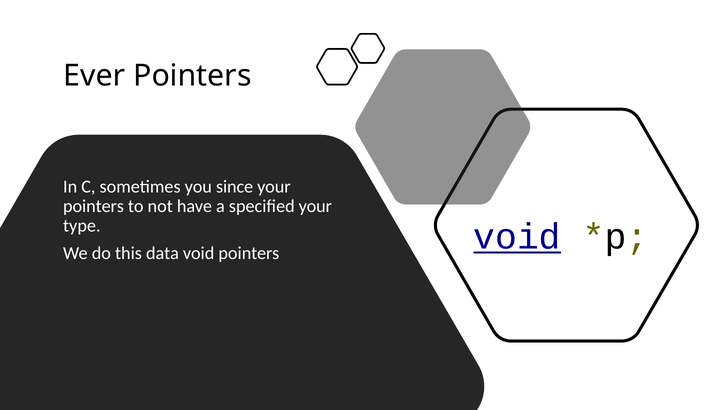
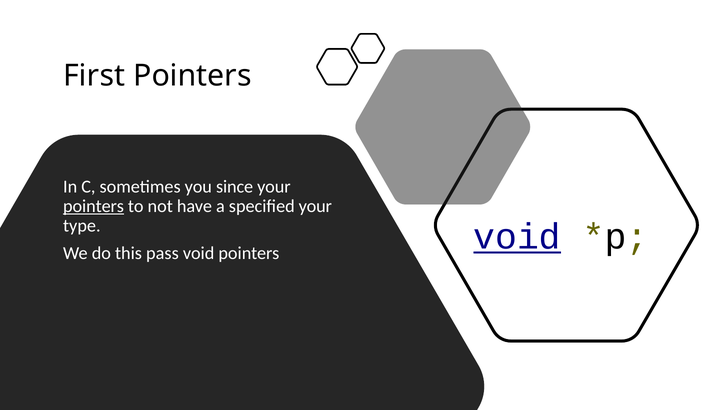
Ever: Ever -> First (94, 76)
pointers underline: none -> present (94, 206)
data: data -> pass (162, 253)
